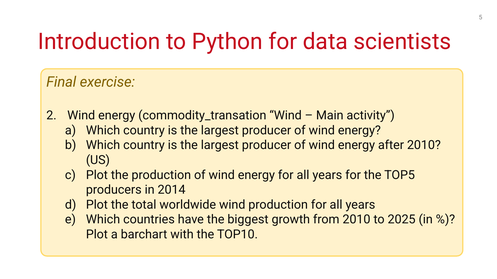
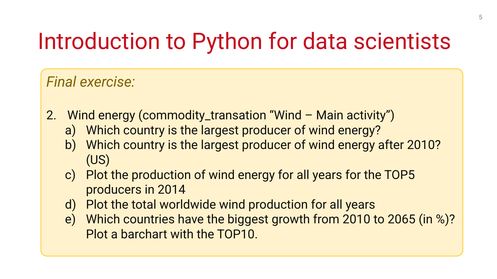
2025: 2025 -> 2065 (402, 220)
